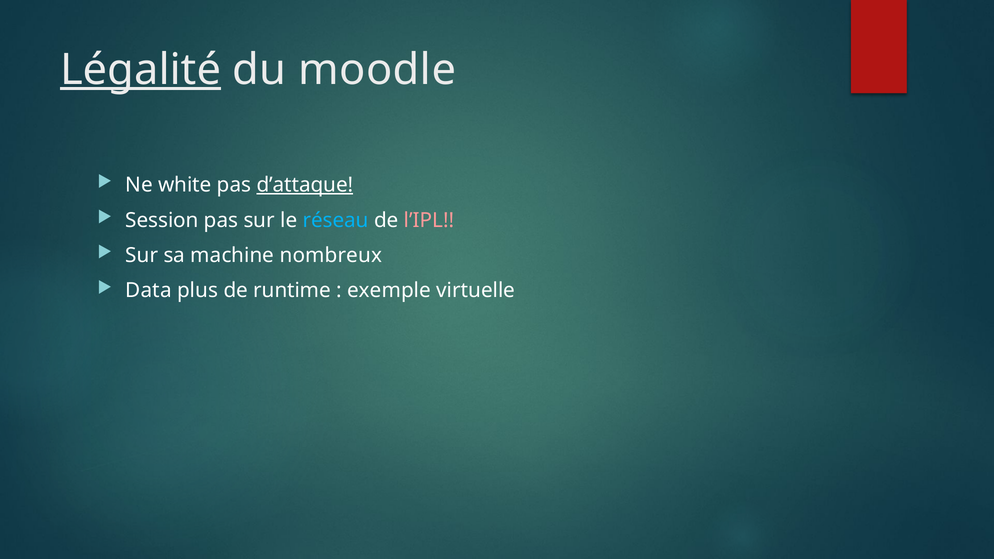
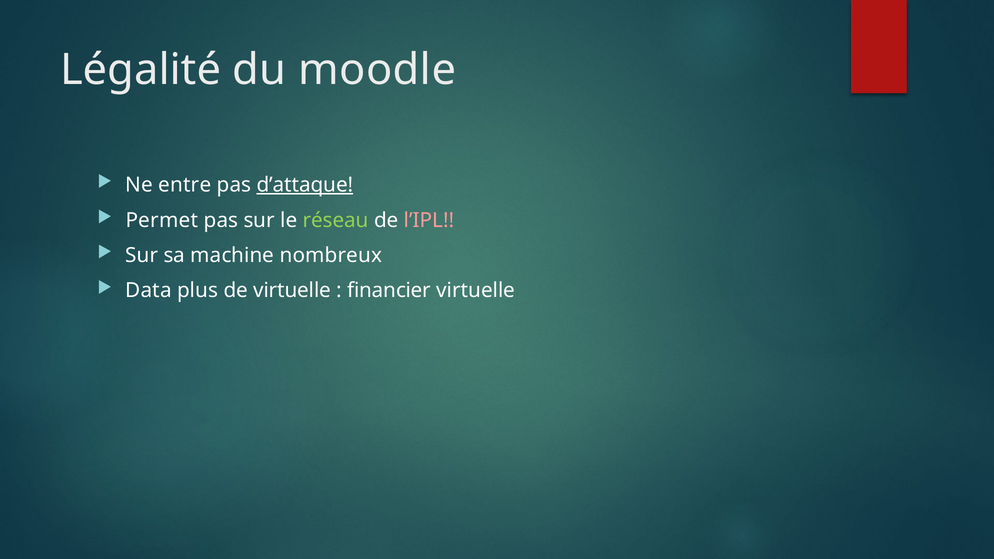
Légalité underline: present -> none (141, 70)
white: white -> entre (185, 185)
Session: Session -> Permet (162, 220)
réseau colour: light blue -> light green (336, 220)
de runtime: runtime -> virtuelle (292, 291)
exemple: exemple -> financier (389, 291)
